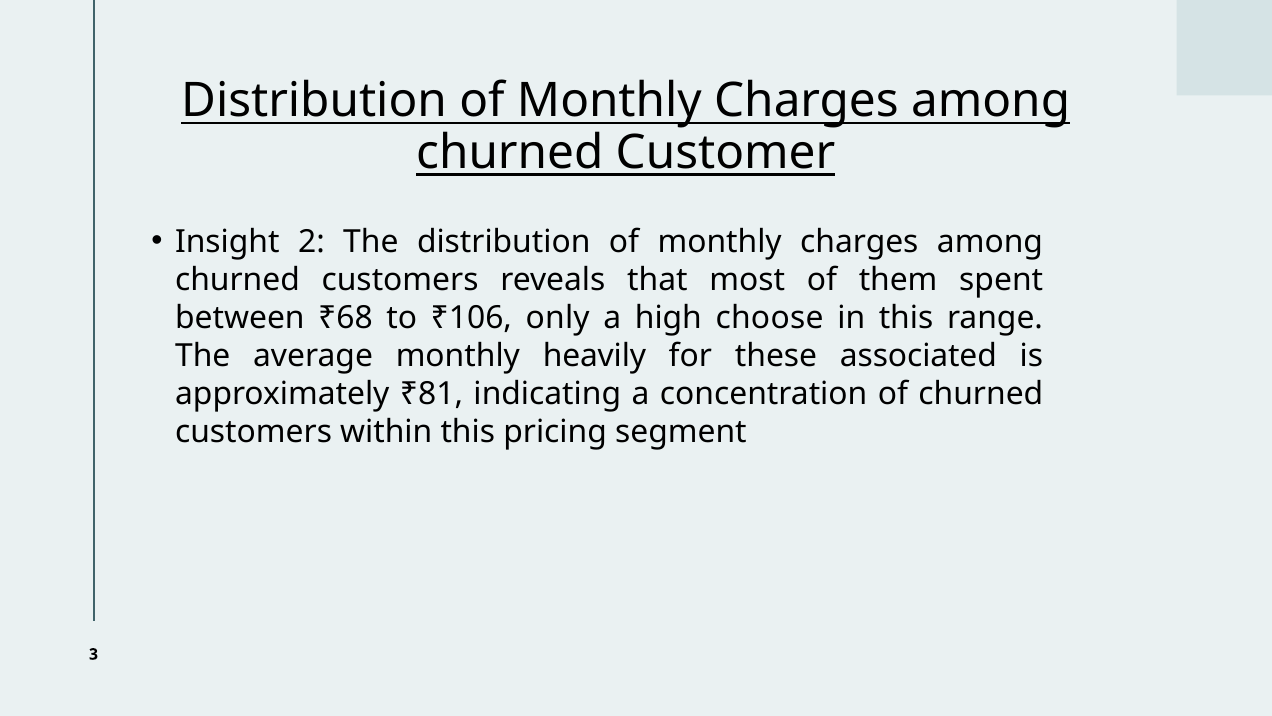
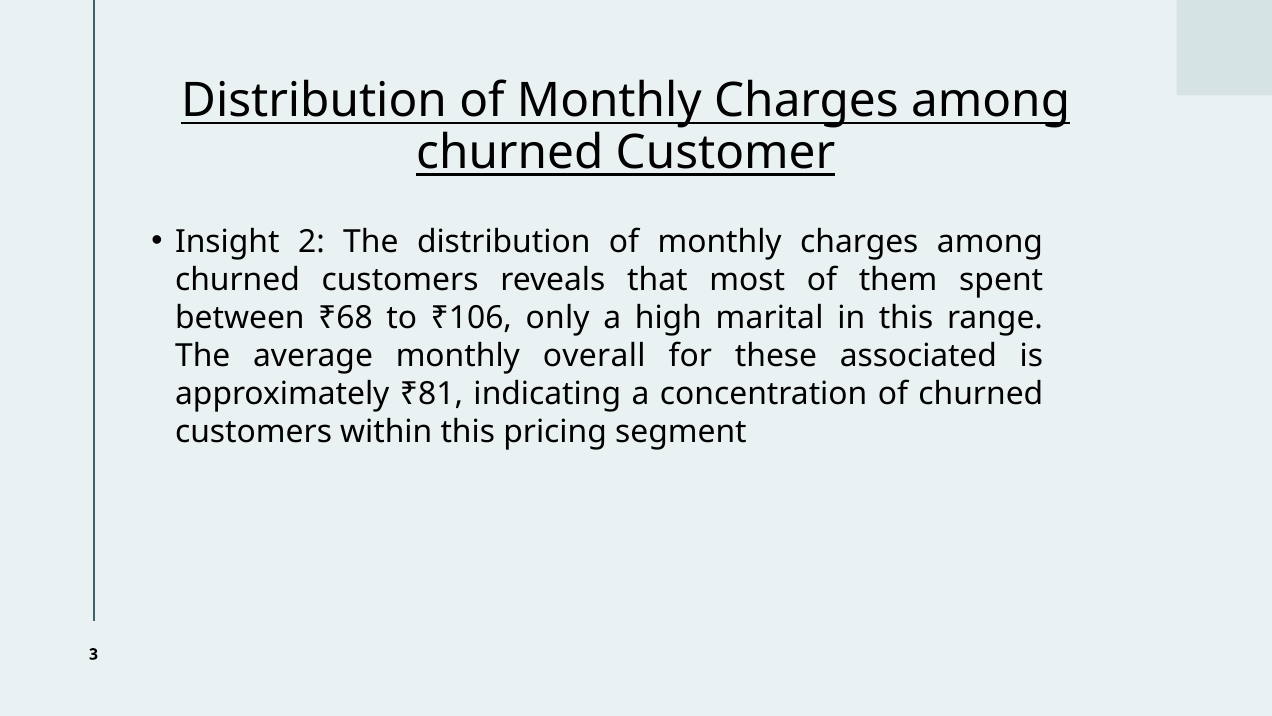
choose: choose -> marital (770, 318)
heavily: heavily -> overall (594, 356)
